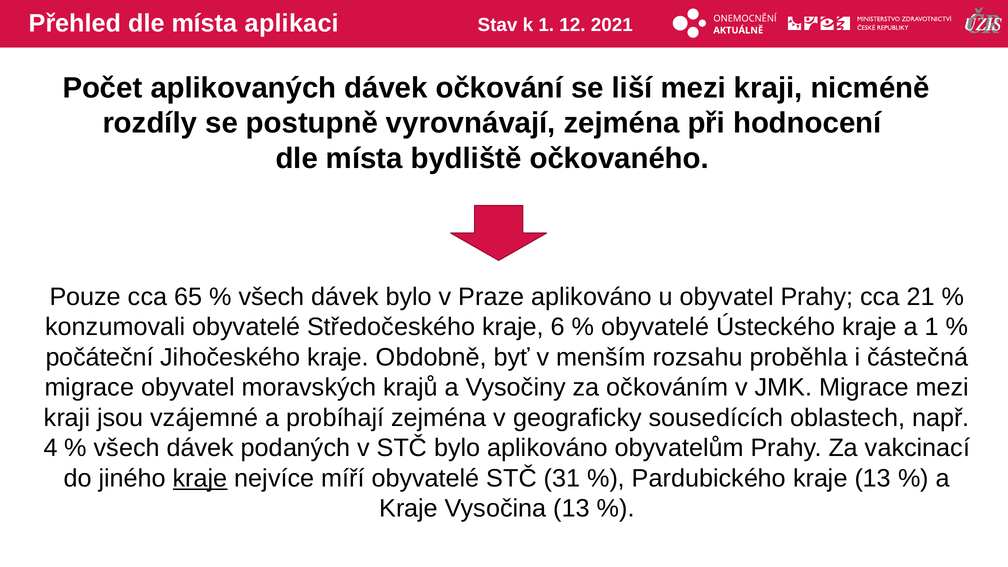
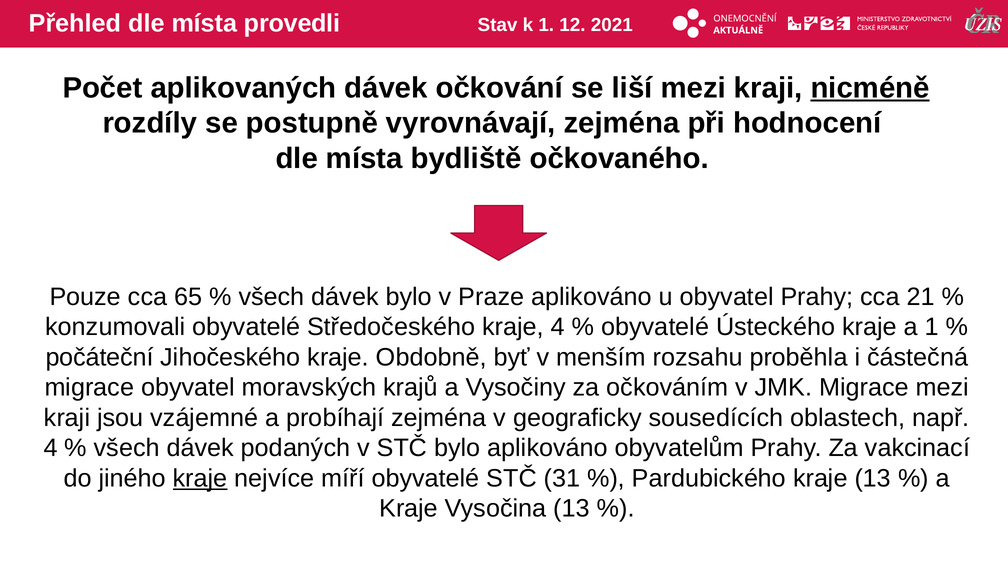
aplikaci: aplikaci -> provedli (292, 24)
nicméně underline: none -> present (870, 88)
kraje 6: 6 -> 4 (558, 327)
